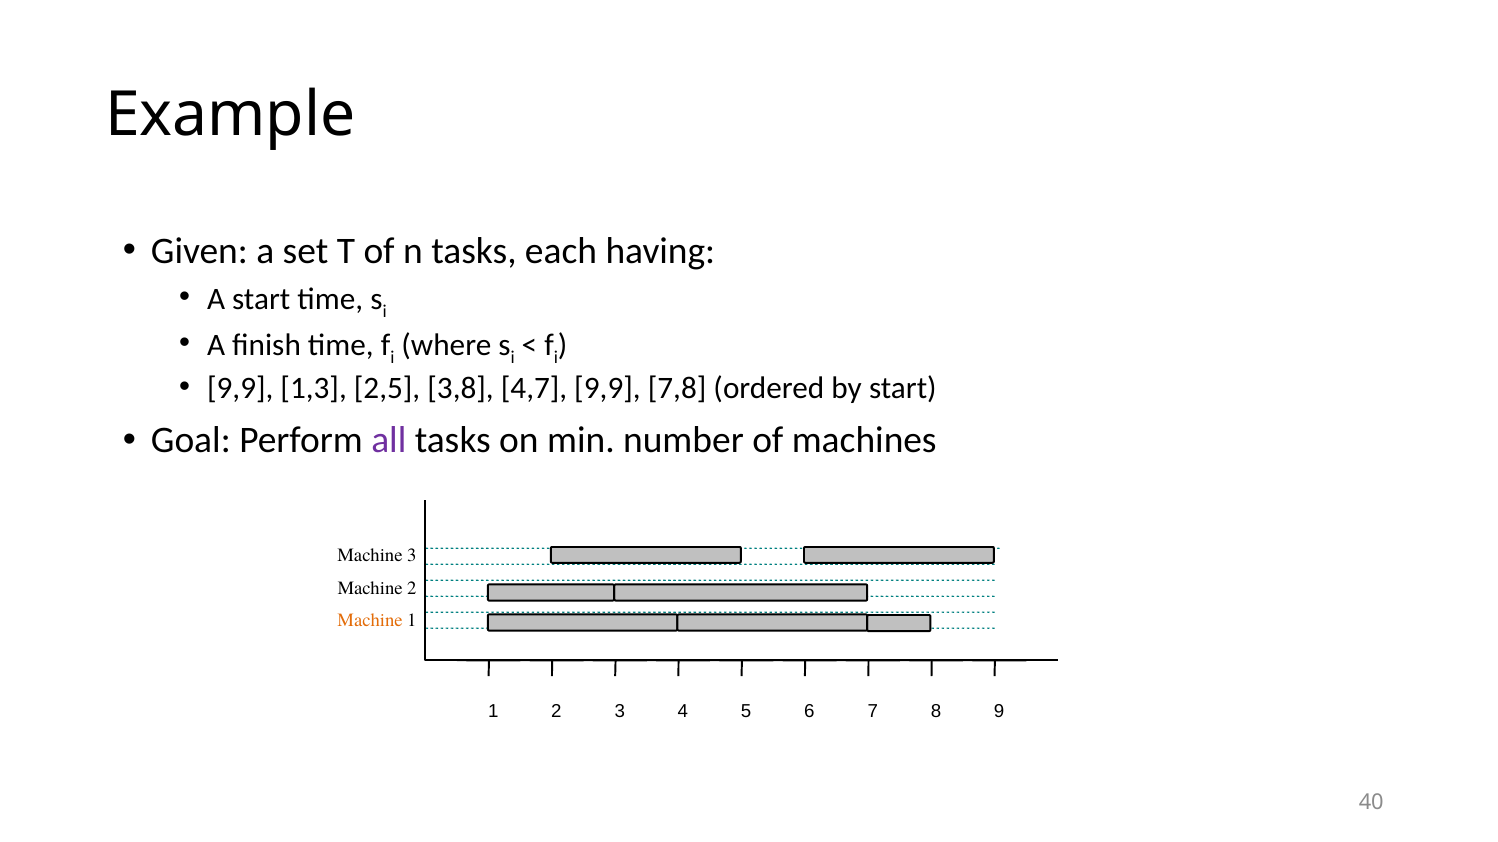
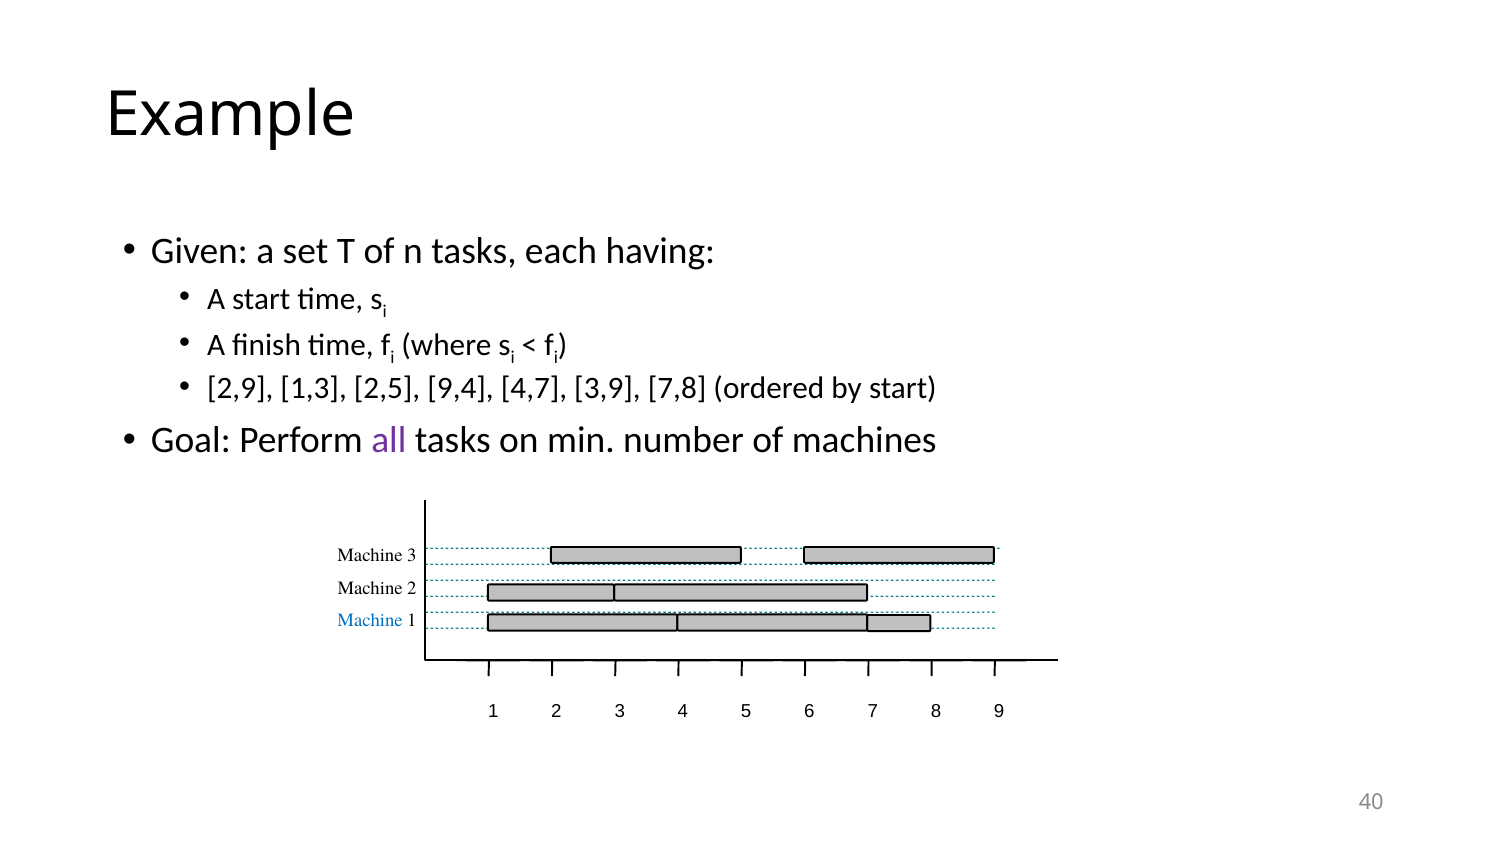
9,9: 9,9 -> 2,9 (240, 388)
3,8: 3,8 -> 9,4 (461, 388)
4,7 9,9: 9,9 -> 3,9 (607, 388)
Machine colour: orange -> blue (370, 621)
